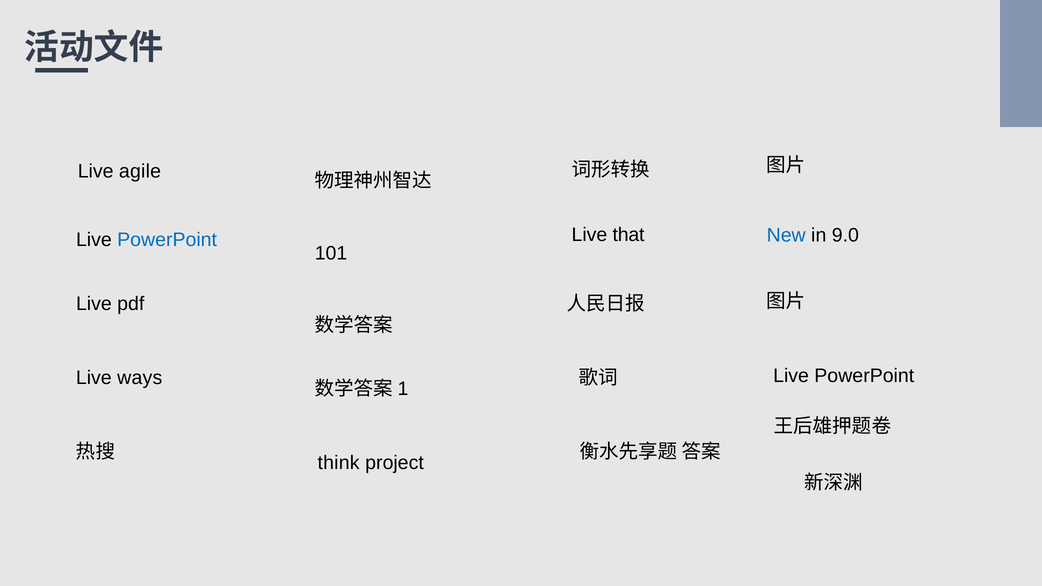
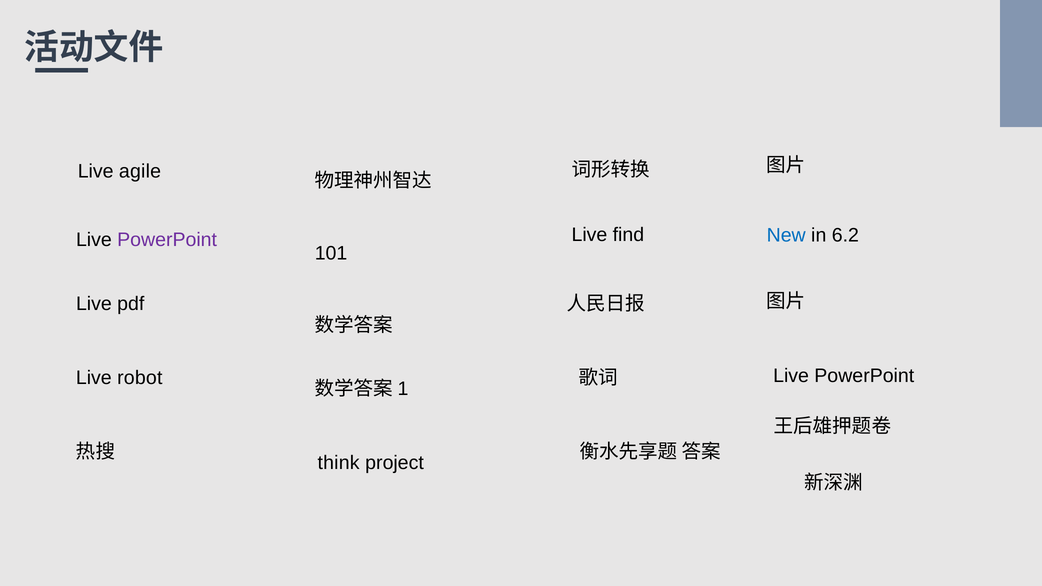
that: that -> find (628, 235)
9.0: 9.0 -> 6.2 (845, 235)
PowerPoint colour: blue -> purple (167, 240)
ways: ways -> robot (140, 378)
